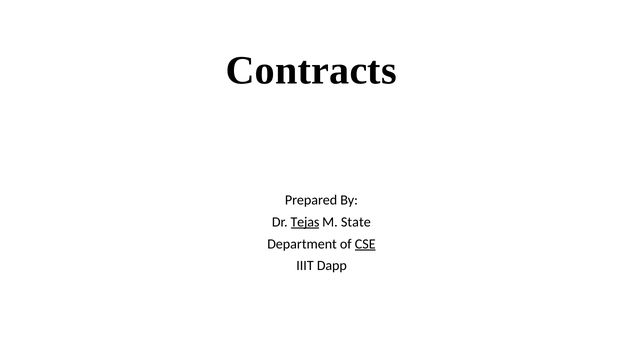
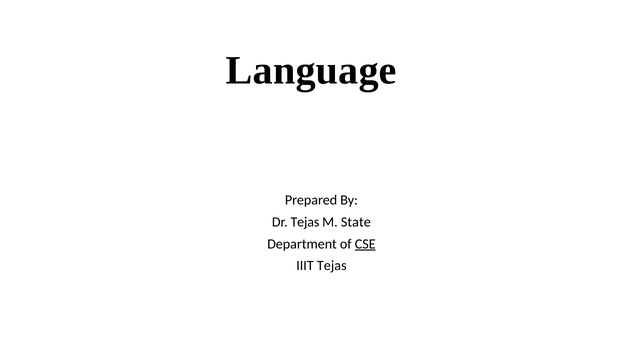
Contracts: Contracts -> Language (311, 70)
Tejas underline: present -> none (305, 222)
IIIT Dapp: Dapp -> Tejas (332, 266)
